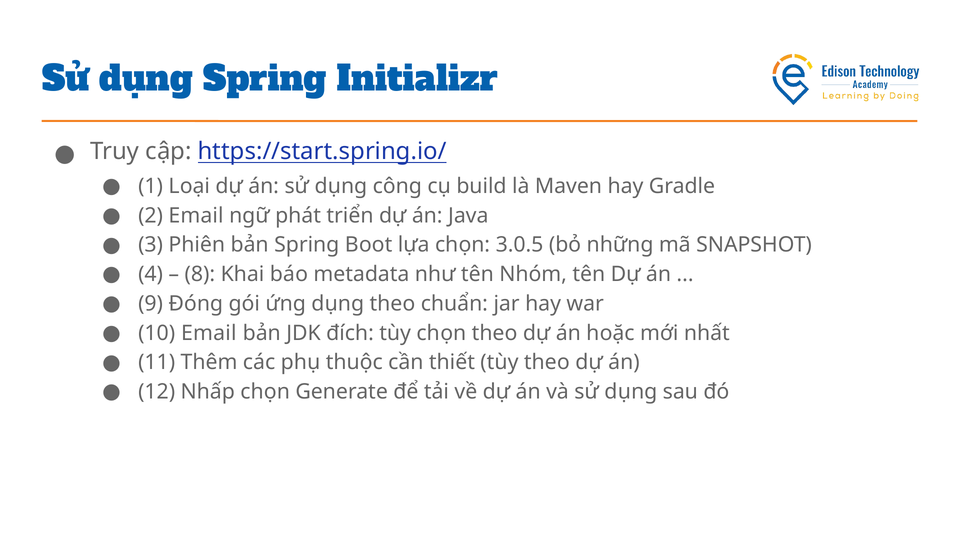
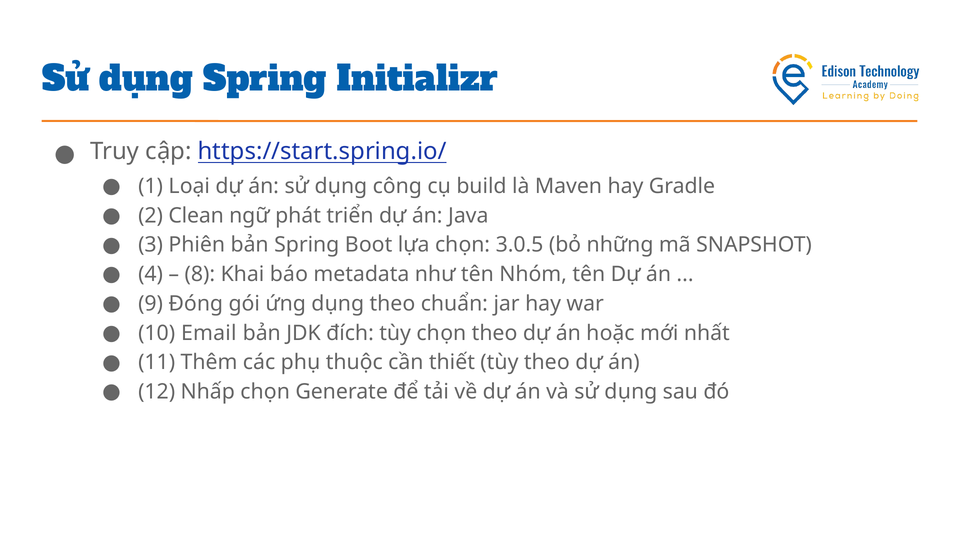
2 Email: Email -> Clean (196, 215)
